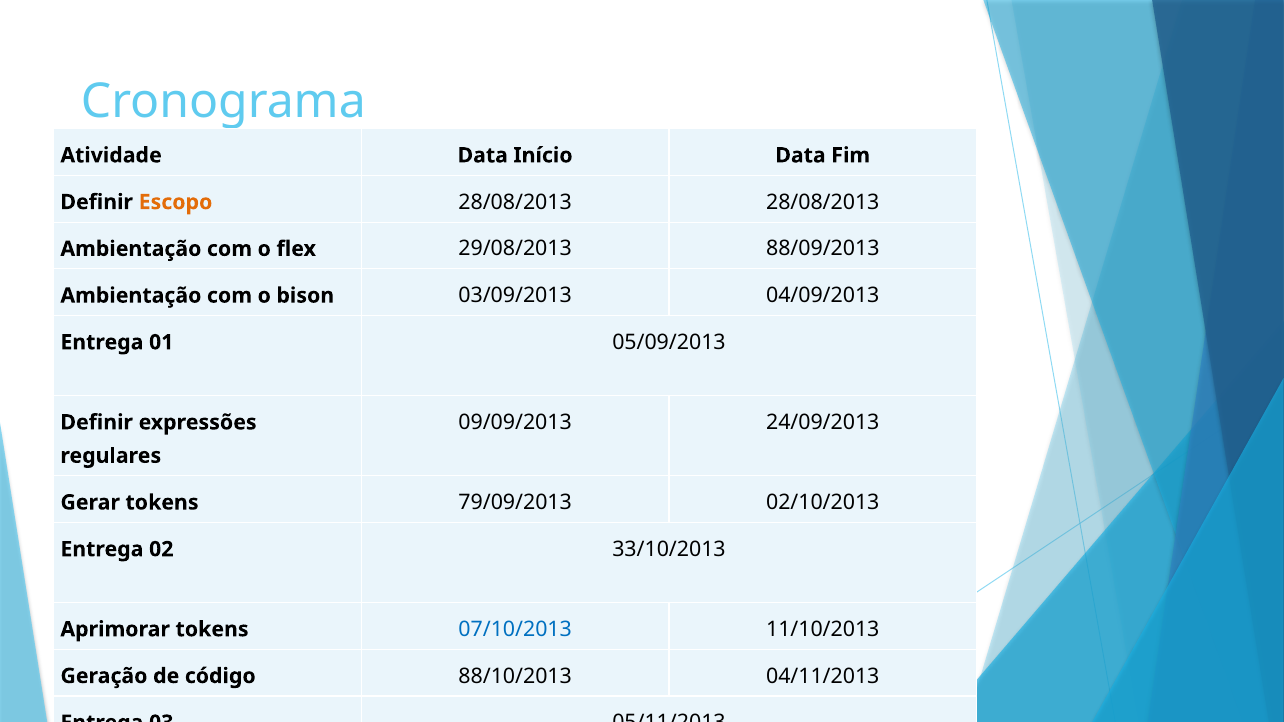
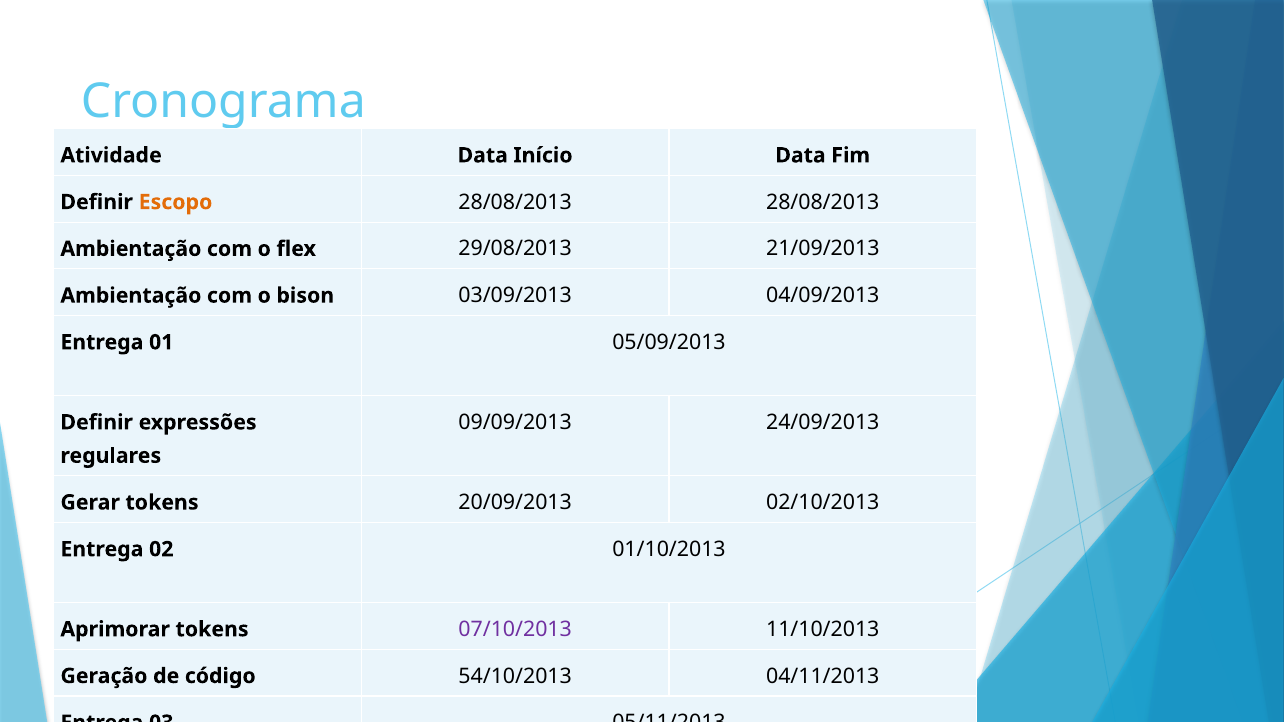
88/09/2013: 88/09/2013 -> 21/09/2013 (823, 249)
79/09/2013: 79/09/2013 -> 20/09/2013 (515, 503)
33/10/2013: 33/10/2013 -> 01/10/2013 (669, 549)
07/10/2013 colour: blue -> purple (515, 630)
88/10/2013: 88/10/2013 -> 54/10/2013 (515, 676)
